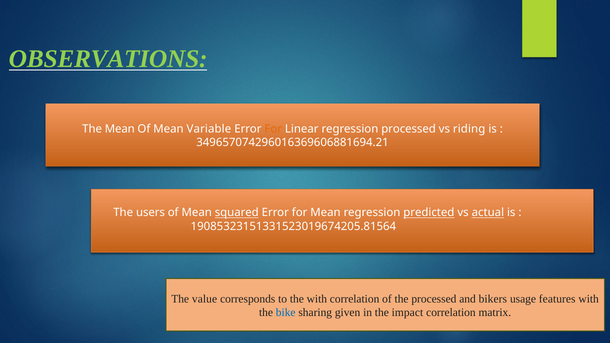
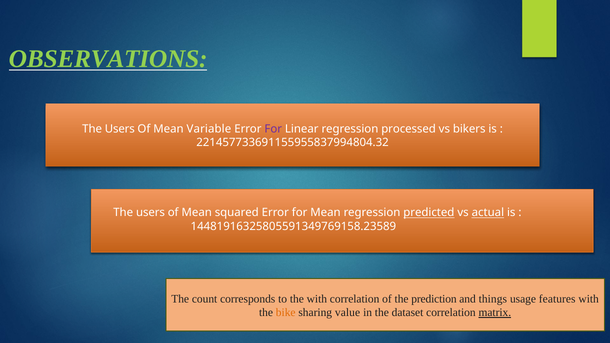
Mean: Mean -> Users (120, 129)
For colour: orange -> purple (273, 129)
riding: riding -> bikers (469, 129)
349657074296016369606881694.21: 349657074296016369606881694.21 -> 221457733691155955837994804.32 (293, 143)
squared underline: present -> none (237, 213)
19085323151331523019674205.81564: 19085323151331523019674205.81564 -> 14481916325805591349769158.23589 (293, 227)
value: value -> count (205, 299)
the processed: processed -> prediction (434, 299)
bikers: bikers -> things (493, 299)
bike colour: blue -> orange (286, 313)
given: given -> value (348, 313)
impact: impact -> dataset (408, 313)
matrix underline: none -> present (495, 313)
